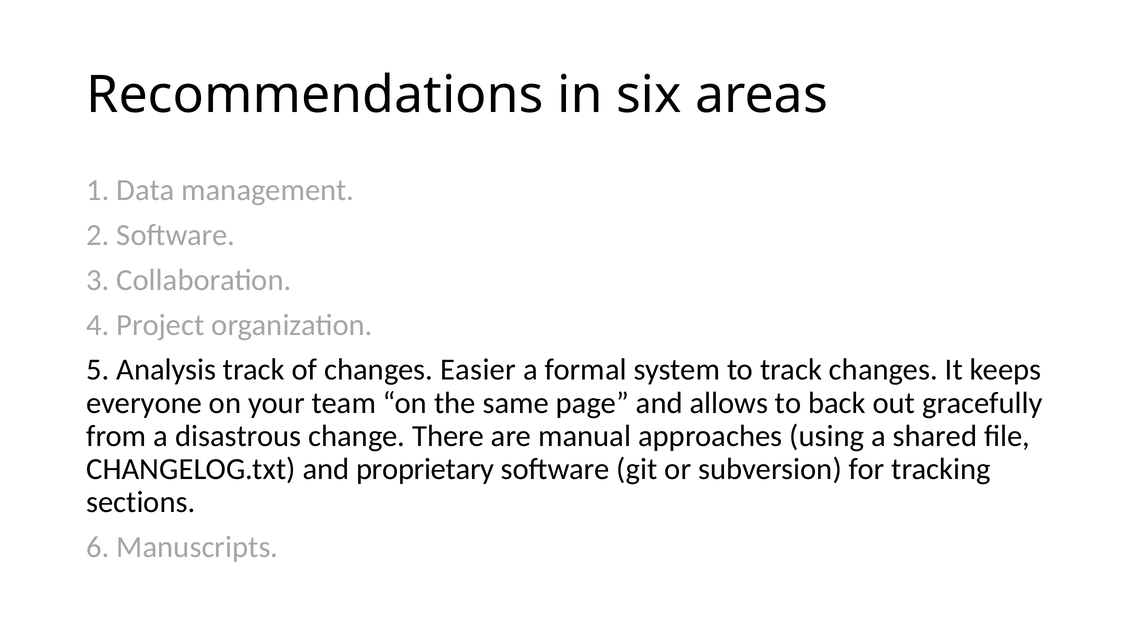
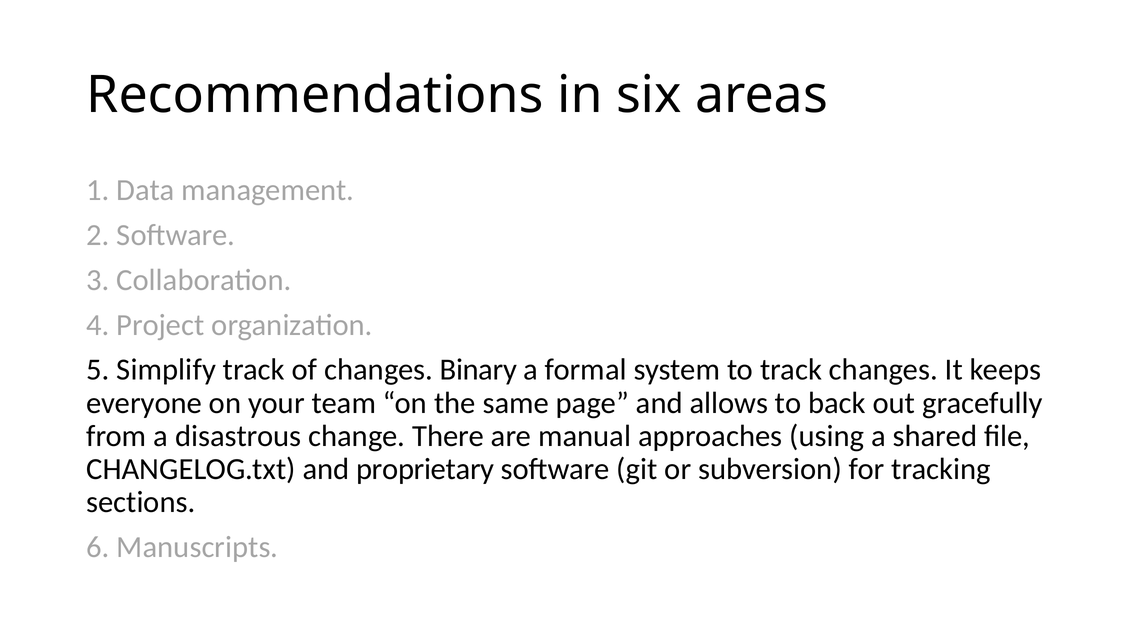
Analysis: Analysis -> Simplify (166, 370)
Easier: Easier -> Binary (478, 370)
